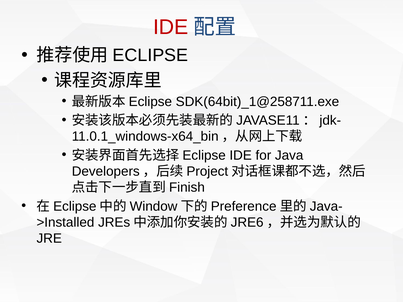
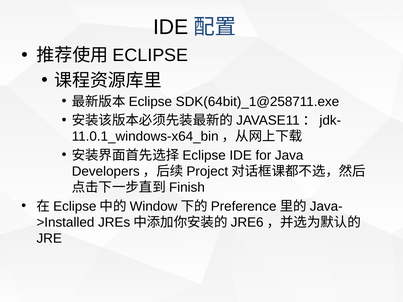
IDE colour: red -> black (171, 27)
